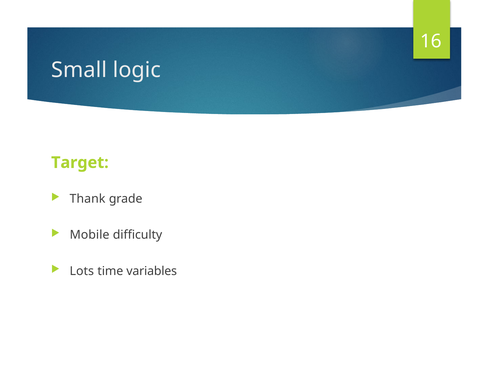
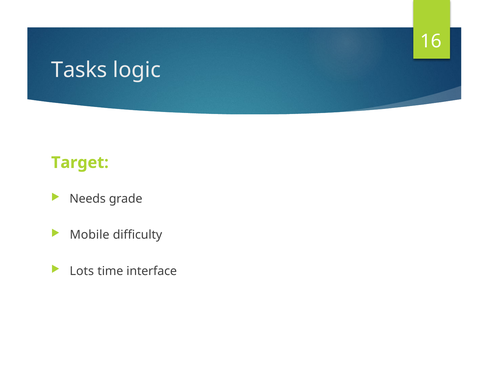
Small: Small -> Tasks (79, 70)
Thank: Thank -> Needs (88, 199)
variables: variables -> interface (152, 271)
